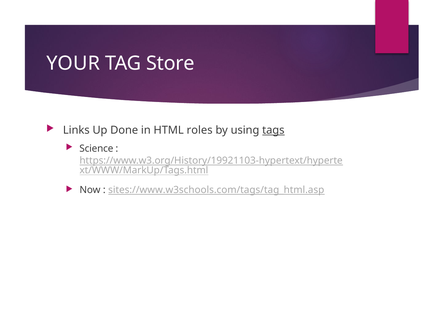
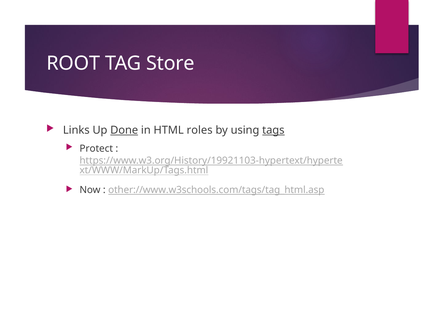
YOUR: YOUR -> ROOT (73, 63)
Done underline: none -> present (124, 130)
Science: Science -> Protect (96, 149)
sites://www.w3schools.com/tags/tag_html.asp: sites://www.w3schools.com/tags/tag_html.asp -> other://www.w3schools.com/tags/tag_html.asp (216, 190)
